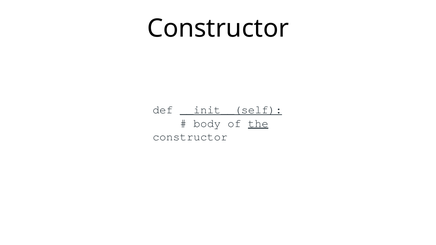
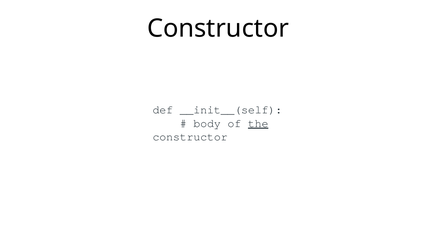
__init__(self underline: present -> none (231, 110)
